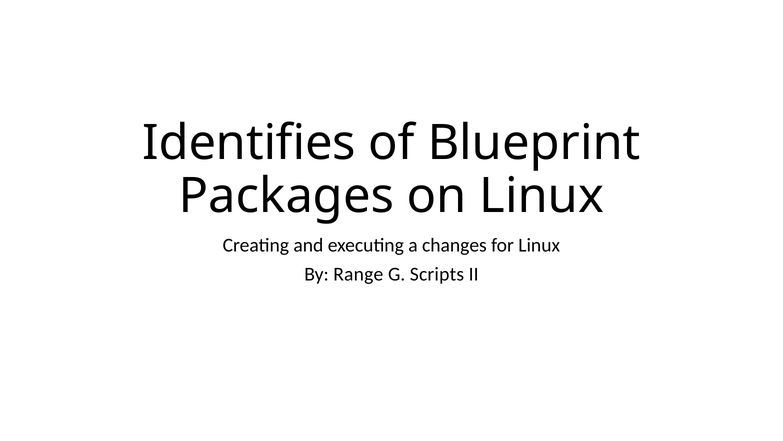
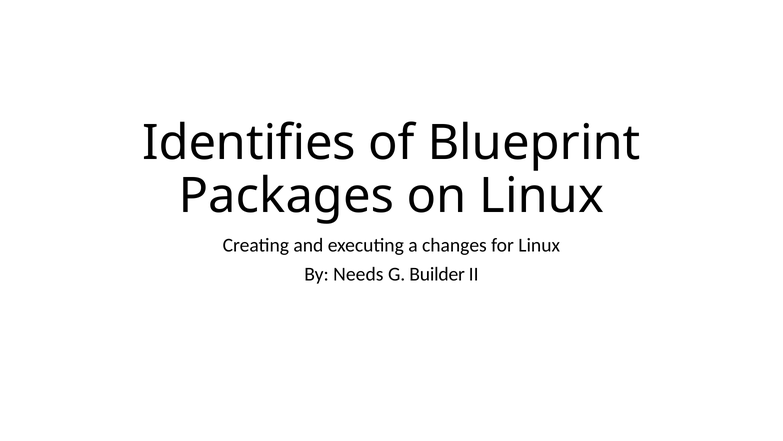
Range: Range -> Needs (358, 274)
Scripts: Scripts -> Builder (437, 274)
